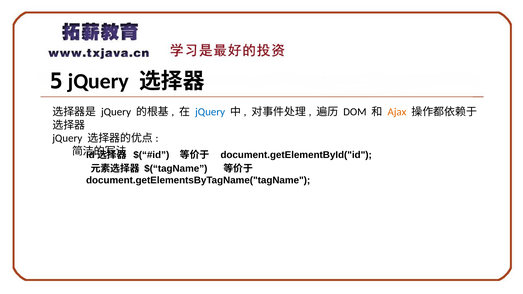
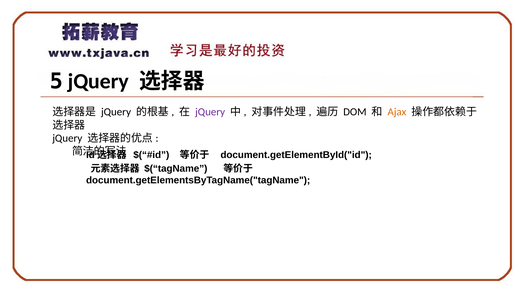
jQuery colour: blue -> purple (210, 112)
